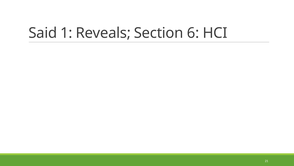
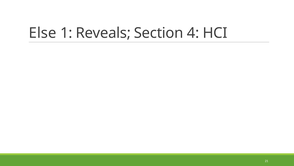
Said: Said -> Else (43, 33)
6: 6 -> 4 (193, 33)
